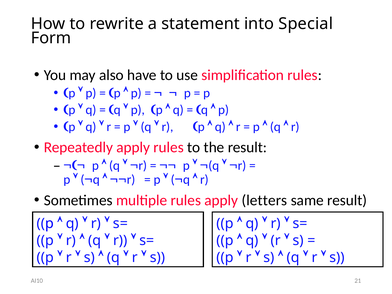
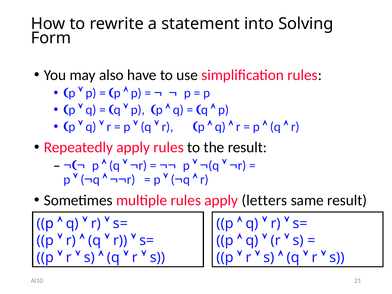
Special: Special -> Solving (306, 24)
